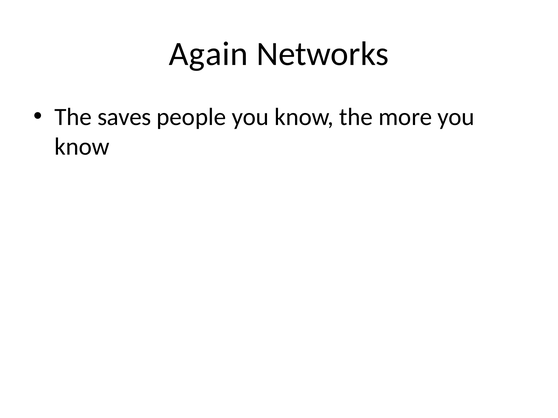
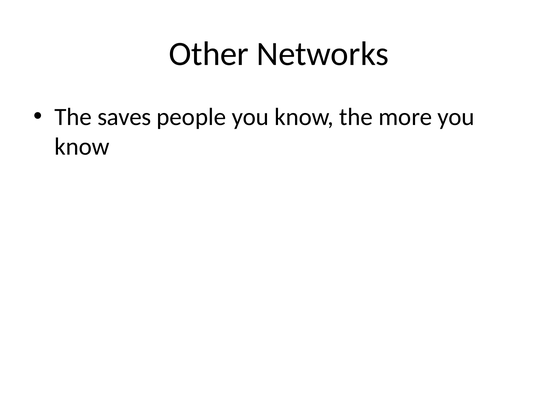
Again: Again -> Other (209, 54)
